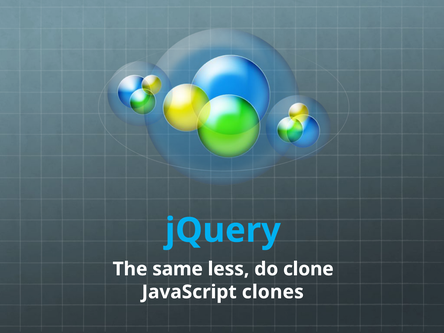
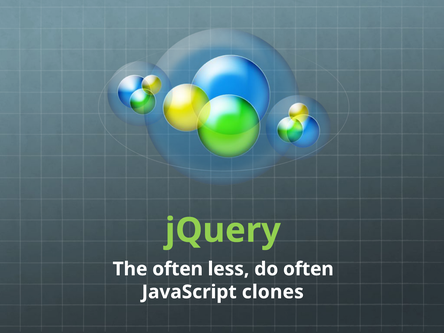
jQuery colour: light blue -> light green (223, 230)
The same: same -> often (178, 269)
do clone: clone -> often (308, 269)
